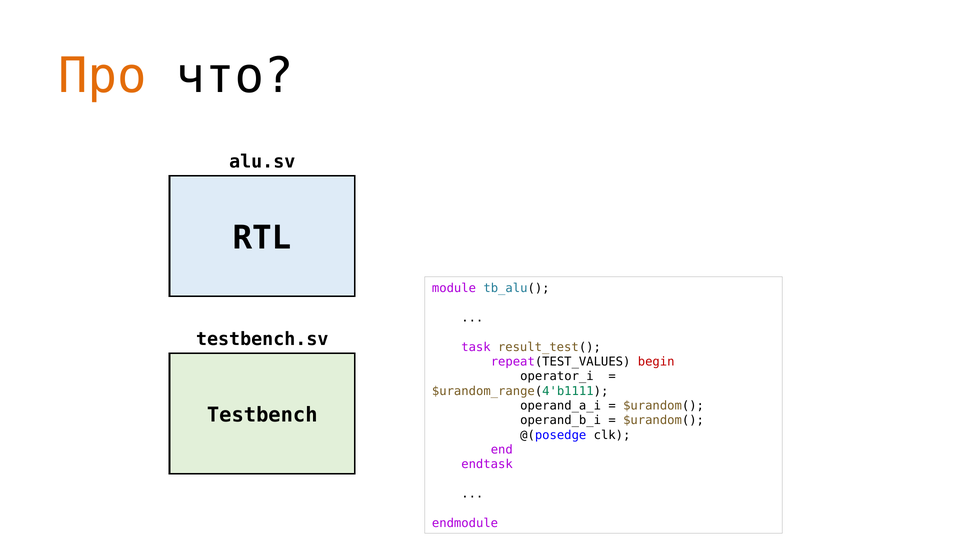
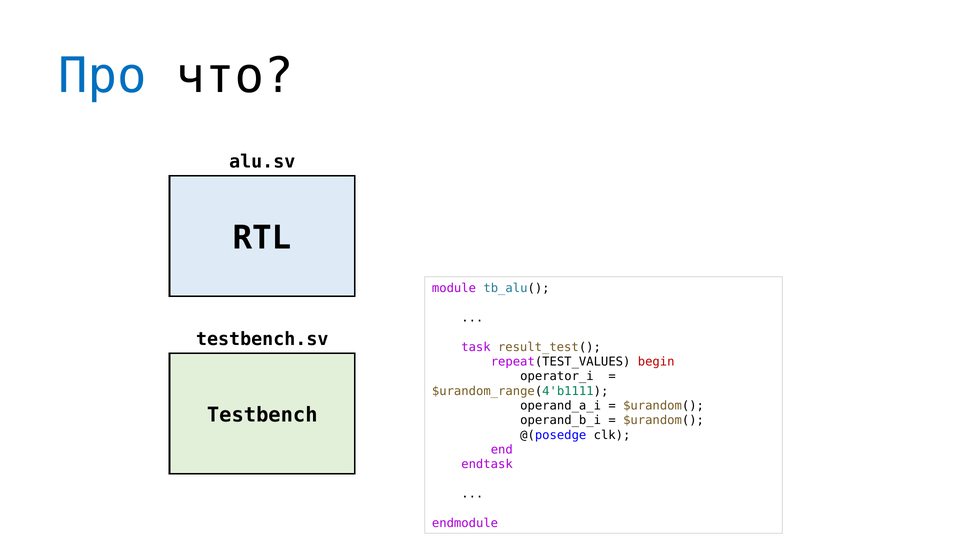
Про colour: orange -> blue (102, 76)
